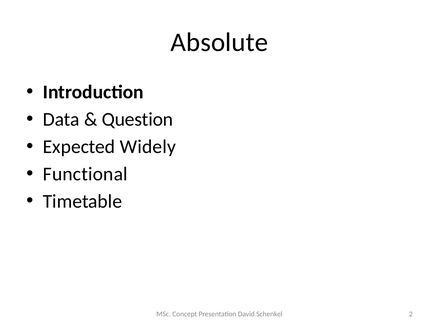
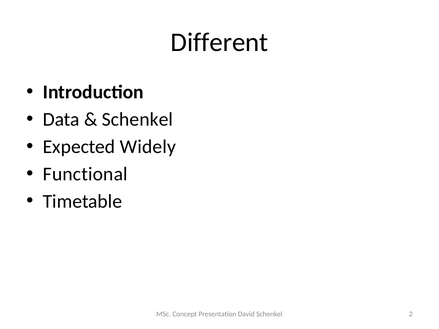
Absolute: Absolute -> Different (219, 42)
Question: Question -> Schenkel (137, 119)
